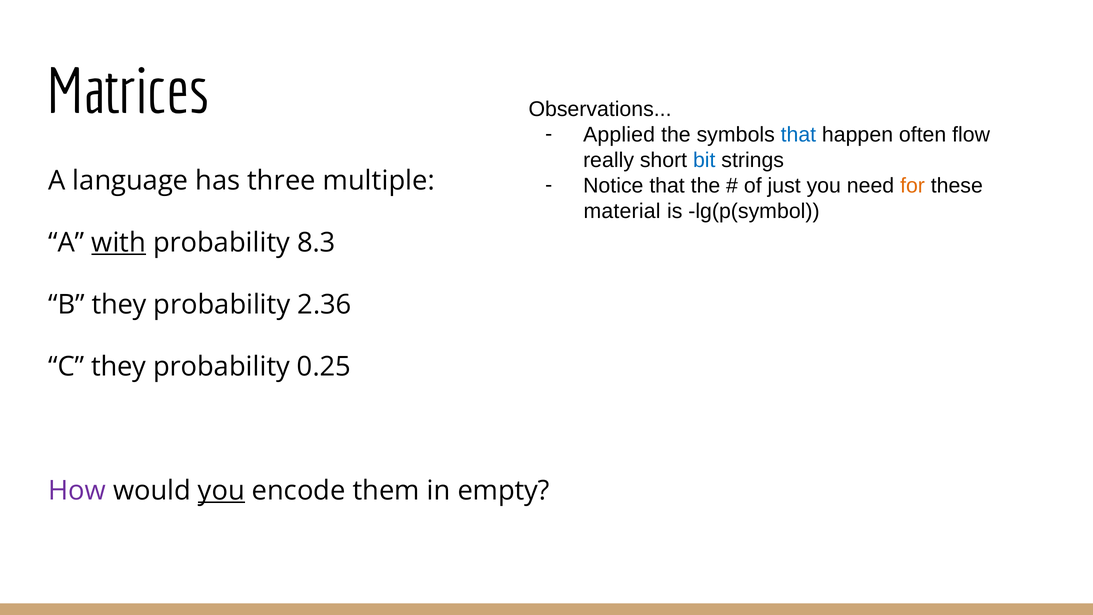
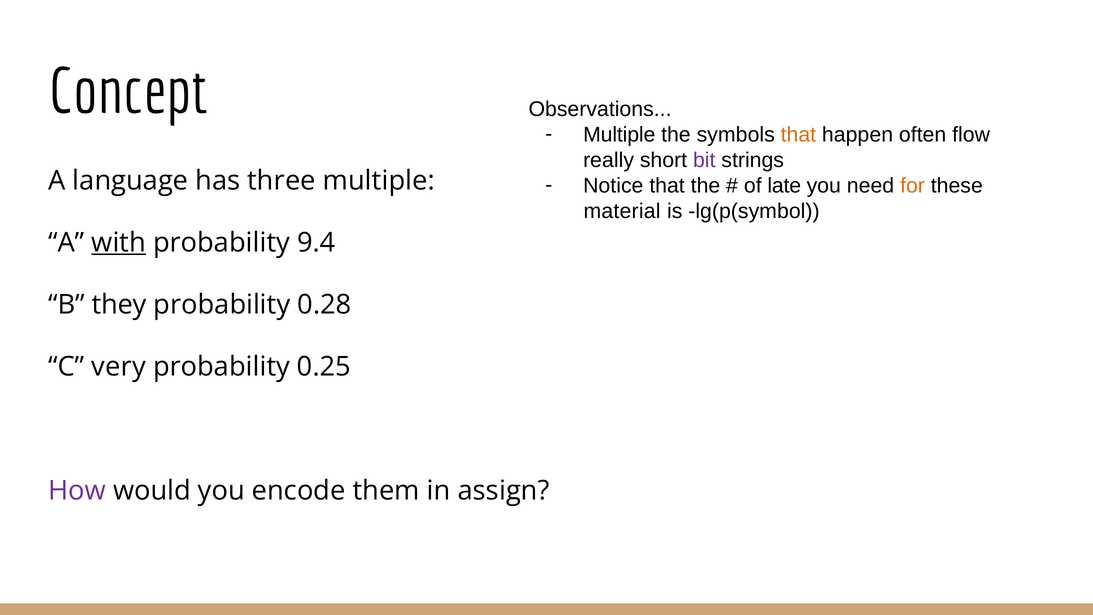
Matrices: Matrices -> Concept (128, 92)
Applied: Applied -> Multiple (619, 135)
that colour: blue -> orange (798, 135)
bit colour: blue -> purple (704, 160)
just: just -> late (784, 186)
8.3: 8.3 -> 9.4 (316, 243)
2.36: 2.36 -> 0.28 (324, 305)
C they: they -> very (119, 366)
you underline: present -> none (221, 490)
empty: empty -> assign (504, 490)
